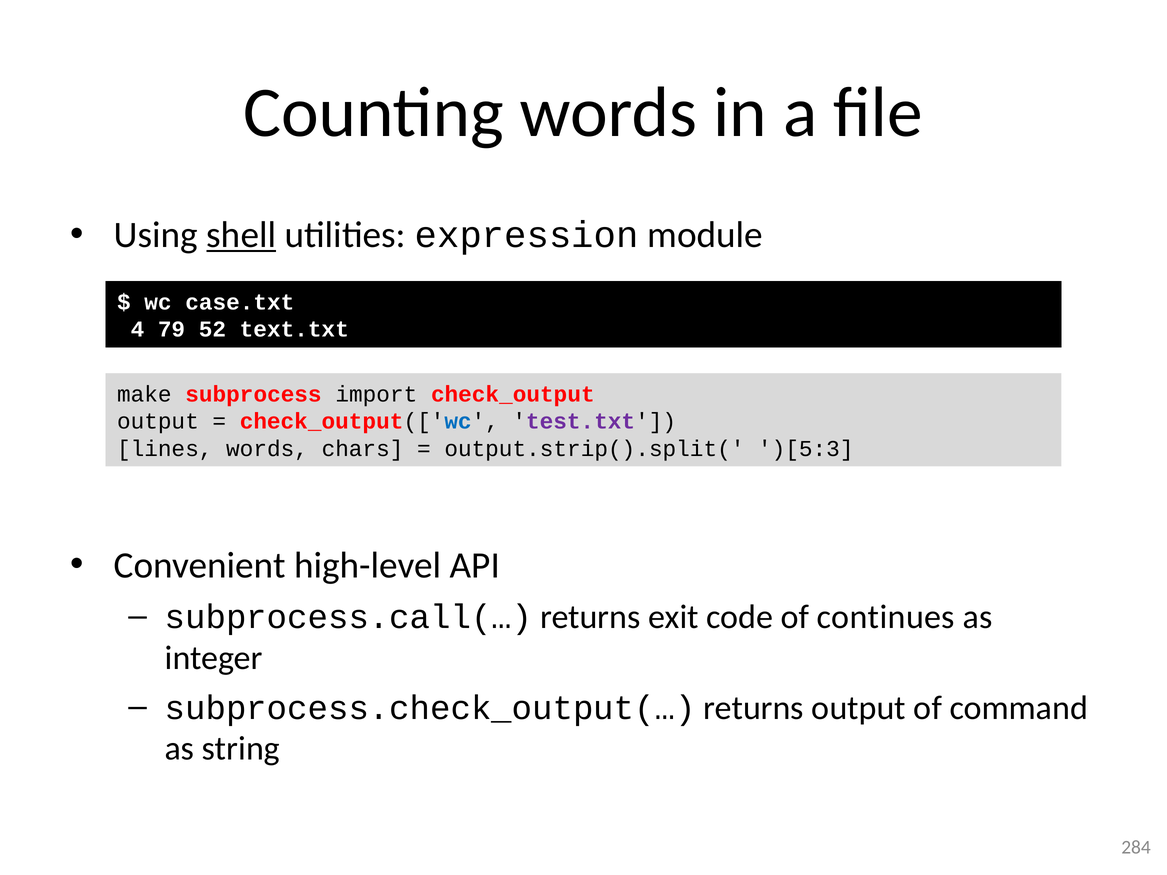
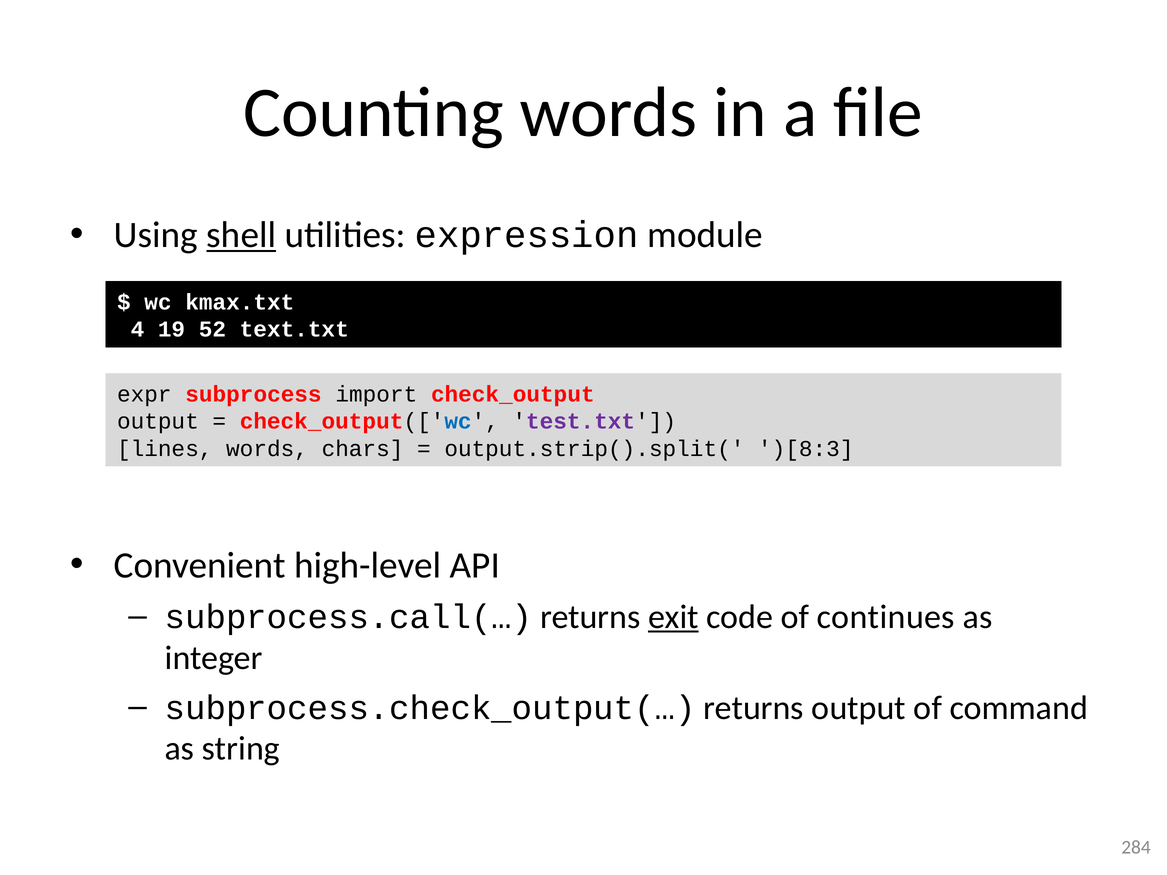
case.txt: case.txt -> kmax.txt (240, 302)
79: 79 -> 19 (171, 330)
make: make -> expr (144, 394)
)[5:3: )[5:3 -> )[8:3 (806, 449)
exit underline: none -> present (673, 617)
